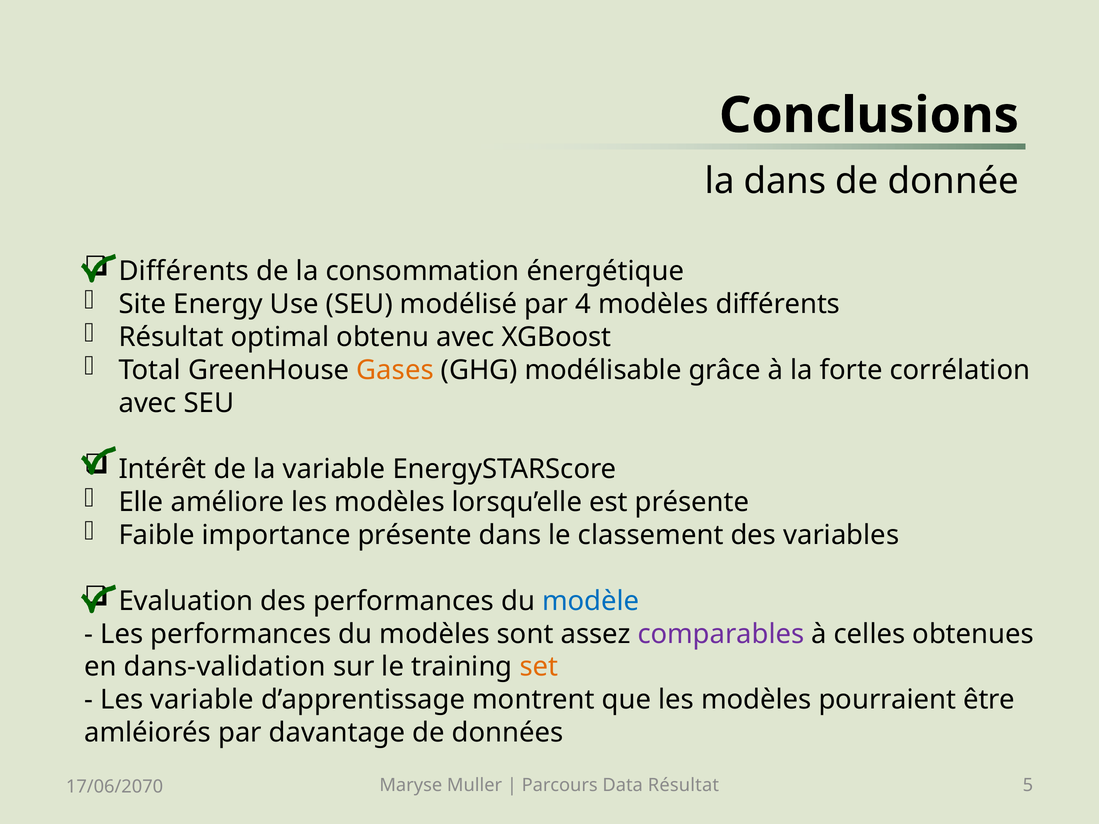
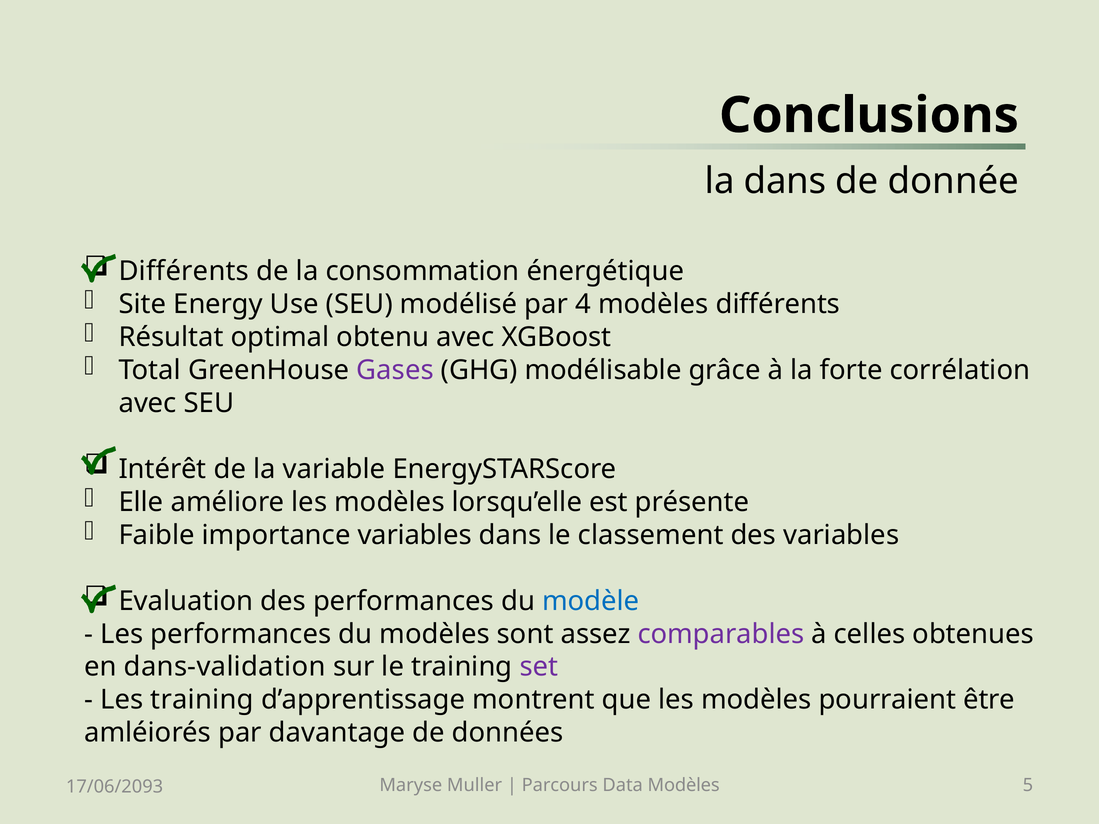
Gases colour: orange -> purple (395, 370)
importance présente: présente -> variables (415, 535)
set colour: orange -> purple (539, 667)
Les variable: variable -> training (202, 700)
Data Résultat: Résultat -> Modèles (684, 786)
17/06/2070: 17/06/2070 -> 17/06/2093 (115, 787)
